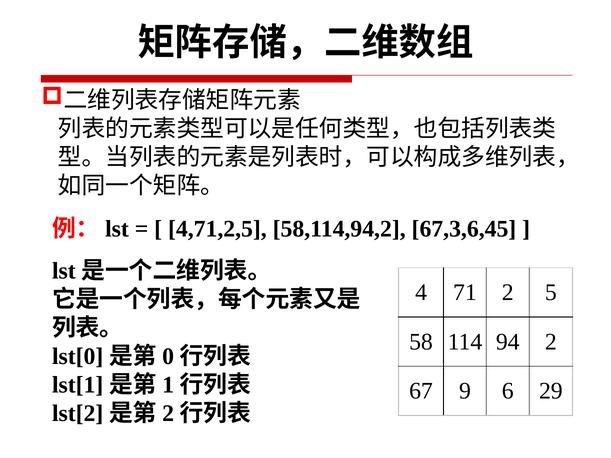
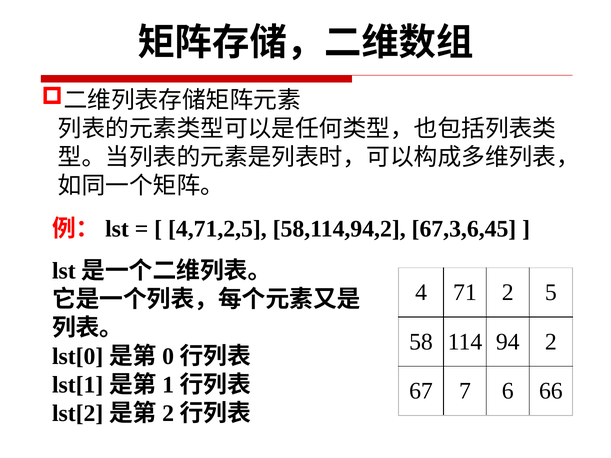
9: 9 -> 7 (465, 391)
29: 29 -> 66 (551, 391)
